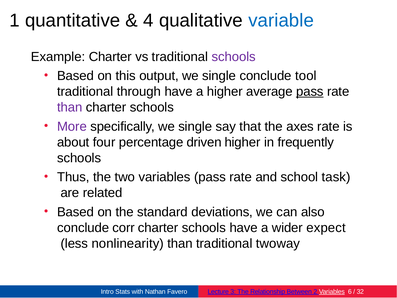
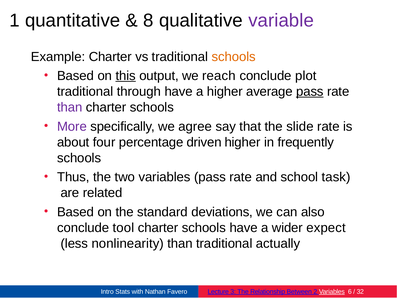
4: 4 -> 8 (148, 20)
variable colour: blue -> purple (281, 20)
schools colour: purple -> orange (234, 57)
this underline: none -> present (126, 76)
output we single: single -> reach (219, 76)
tool: tool -> plot (306, 76)
specifically we single: single -> agree (195, 126)
axes: axes -> slide (300, 126)
corr: corr -> tool (123, 228)
twoway: twoway -> actually (278, 243)
